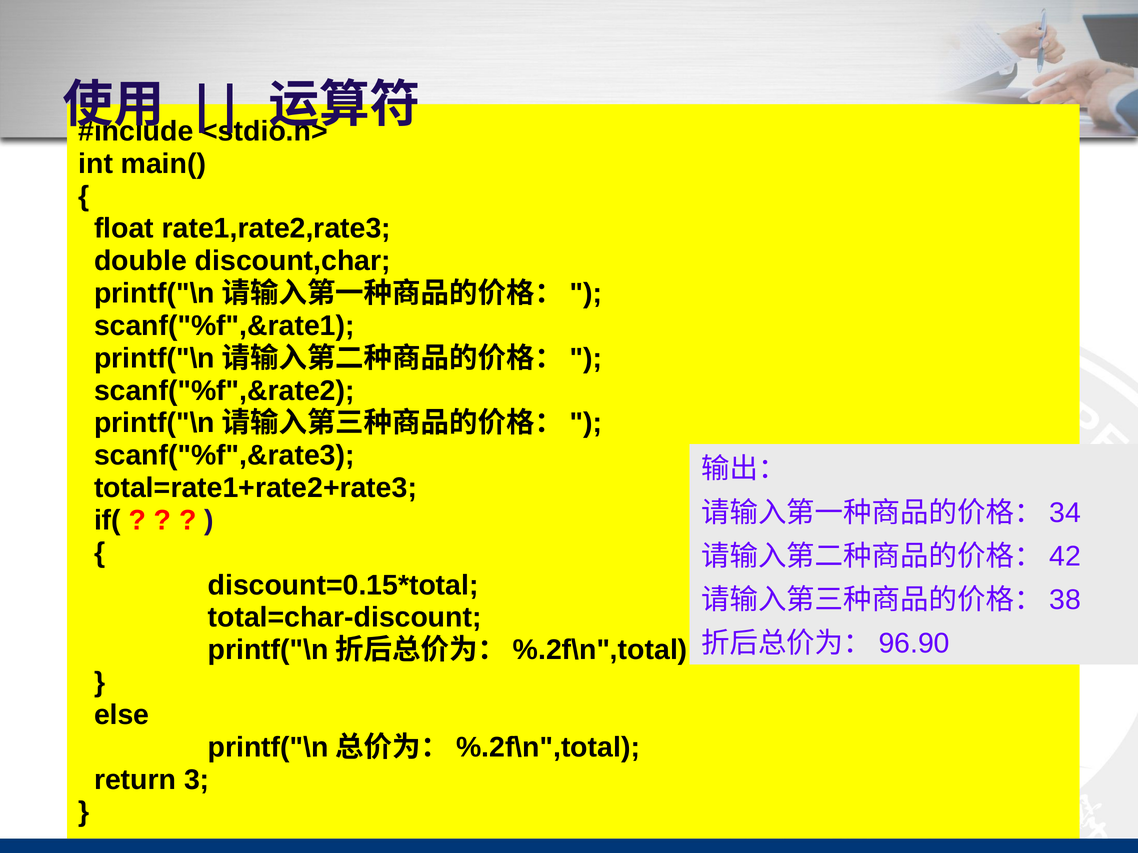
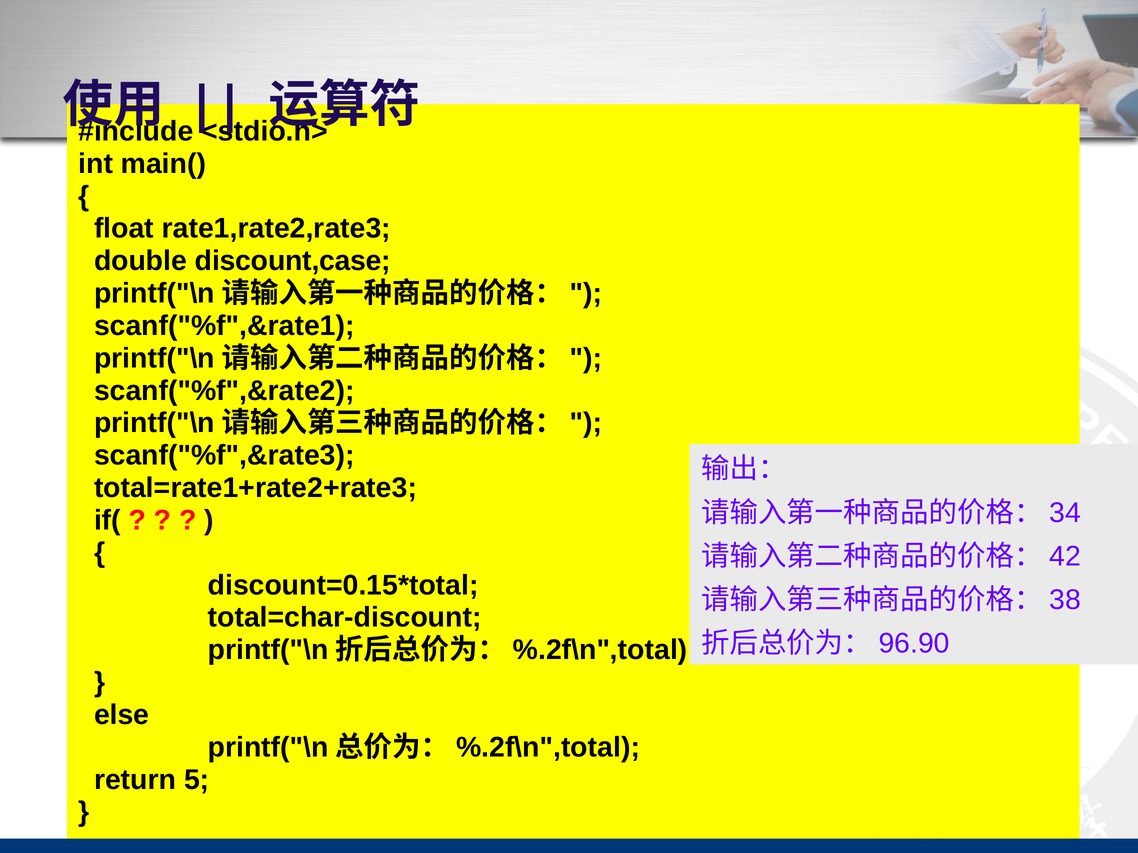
discount,char: discount,char -> discount,case (293, 261)
3: 3 -> 5 (197, 780)
